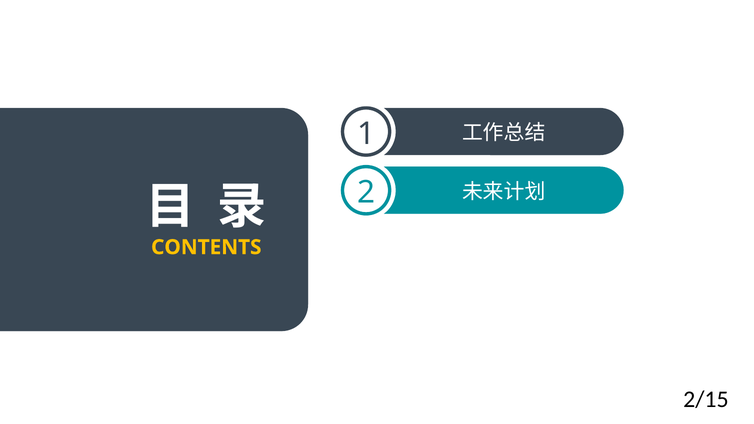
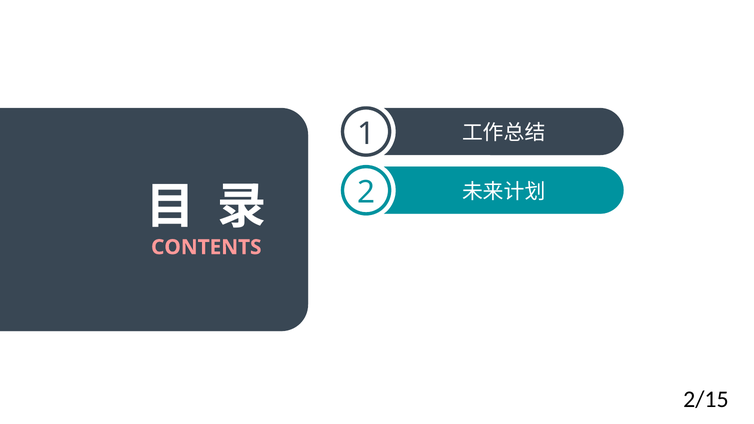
CONTENTS colour: yellow -> pink (206, 247)
